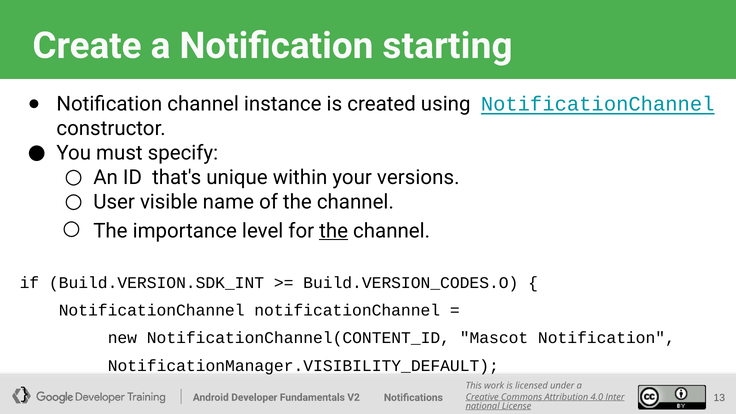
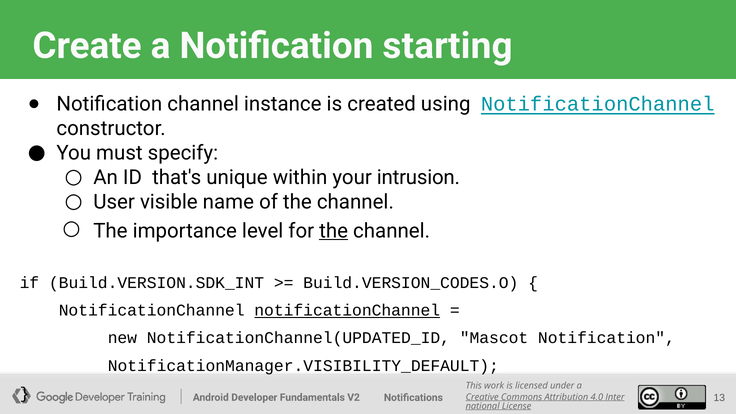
versions: versions -> intrusion (418, 178)
notificationChannel underline: none -> present (347, 310)
NotificationChannel(CONTENT_ID: NotificationChannel(CONTENT_ID -> NotificationChannel(UPDATED_ID (298, 338)
